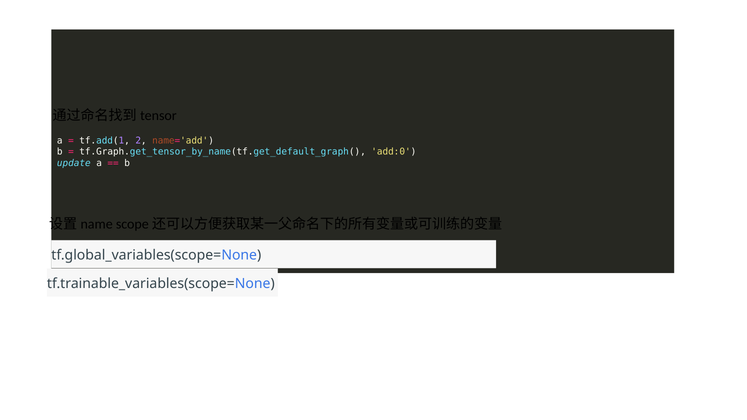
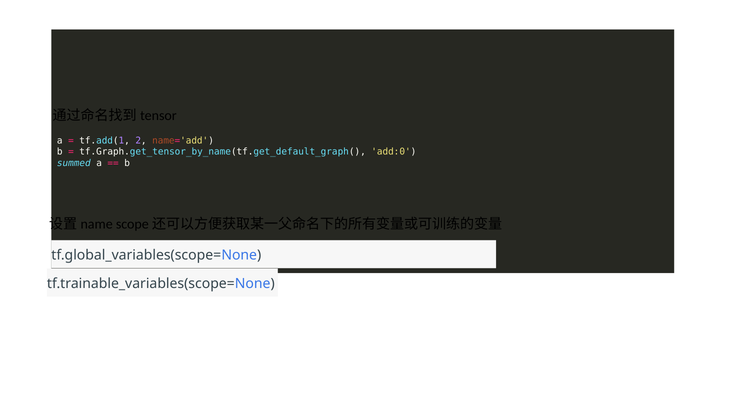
update: update -> summed (74, 163)
